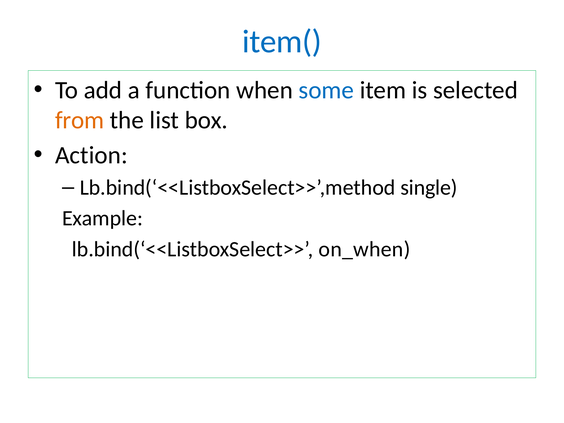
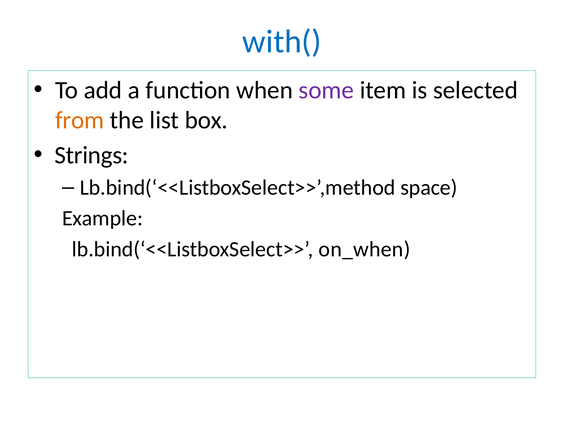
item(: item( -> with( (282, 42)
some colour: blue -> purple (326, 90)
Action: Action -> Strings (92, 155)
single: single -> space (429, 188)
